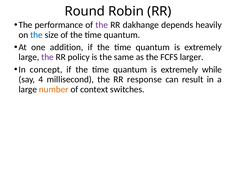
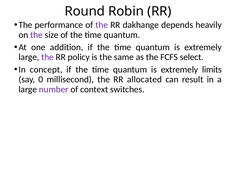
the colour: blue -> purple (36, 35)
larger: larger -> select (192, 57)
while: while -> limits (212, 69)
4: 4 -> 0 (41, 79)
response: response -> allocated (144, 79)
number colour: orange -> purple (54, 89)
